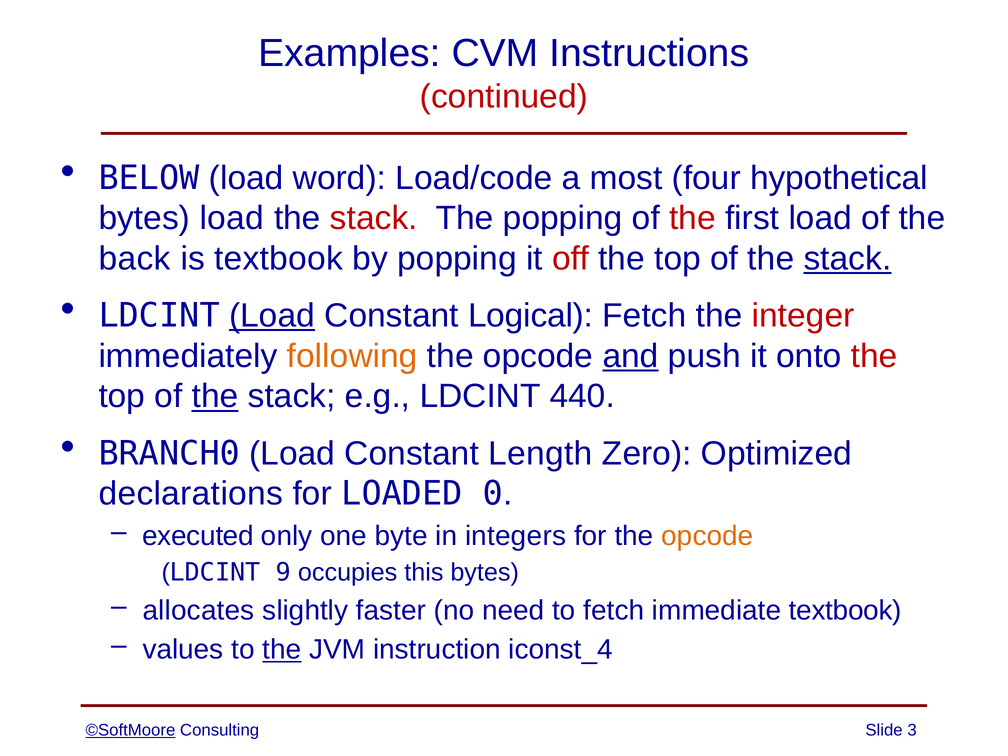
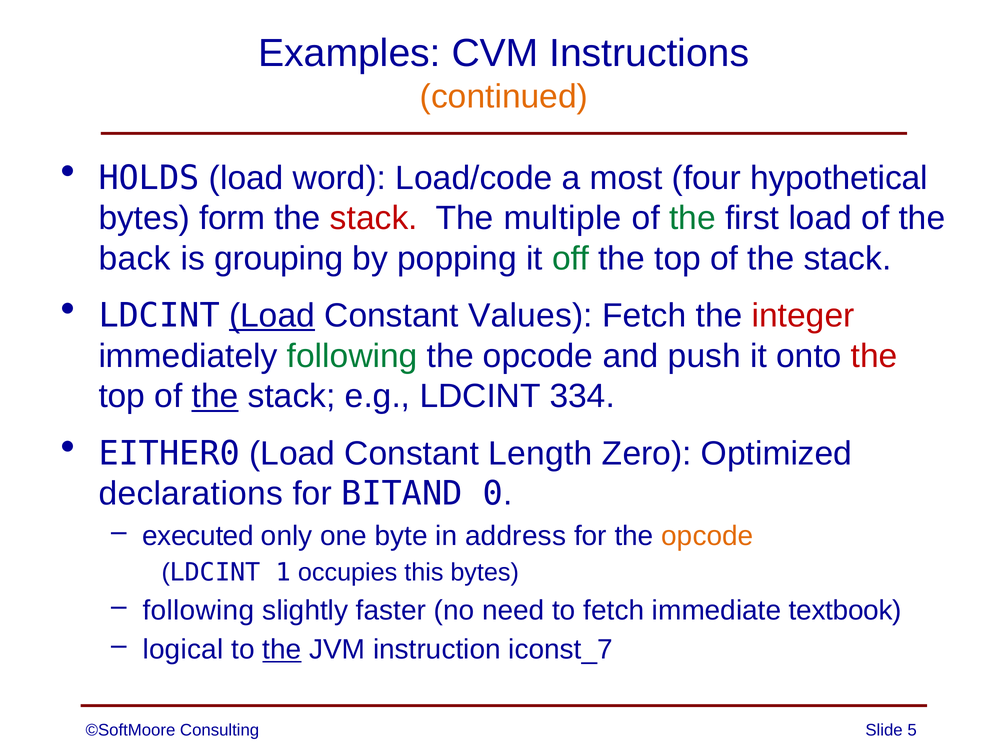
continued colour: red -> orange (504, 96)
BELOW: BELOW -> HOLDS (149, 178)
bytes load: load -> form (232, 218)
The popping: popping -> multiple (563, 218)
the colour: red -> green (692, 218)
is textbook: textbook -> grouping (279, 259)
off colour: red -> green (571, 259)
stack underline: present -> none (847, 259)
Logical: Logical -> Values (530, 316)
following colour: orange -> green (352, 356)
and underline: present -> none (631, 356)
440: 440 -> 334 (582, 396)
BRANCH0: BRANCH0 -> EITHER0 (169, 453)
LOADED: LOADED -> BITAND (402, 494)
integers: integers -> address (516, 536)
9: 9 -> 1 (283, 573)
allocates: allocates -> following (198, 610)
values: values -> logical (183, 650)
iconst_4: iconst_4 -> iconst_7 (561, 650)
©SoftMoore underline: present -> none (131, 730)
3: 3 -> 5 (912, 730)
